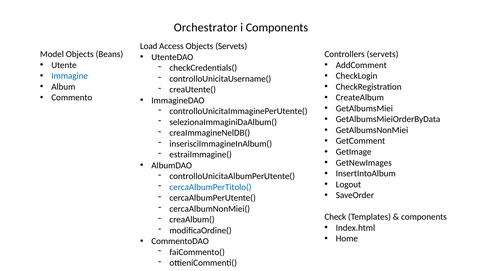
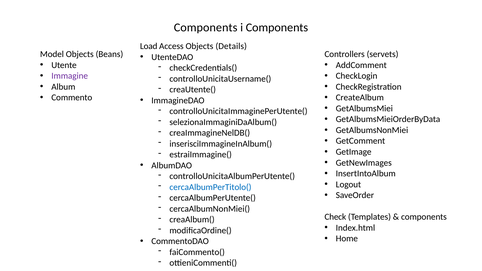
Orchestrator: Orchestrator -> Components (206, 27)
Objects Servets: Servets -> Details (231, 46)
Immagine colour: blue -> purple (70, 76)
